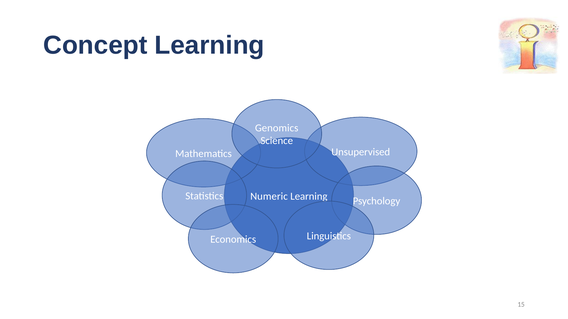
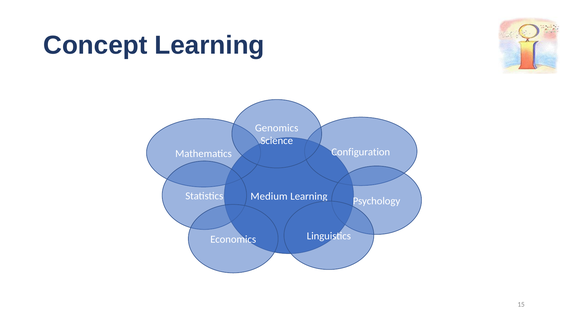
Unsupervised: Unsupervised -> Configuration (361, 152)
Numeric: Numeric -> Medium (269, 197)
